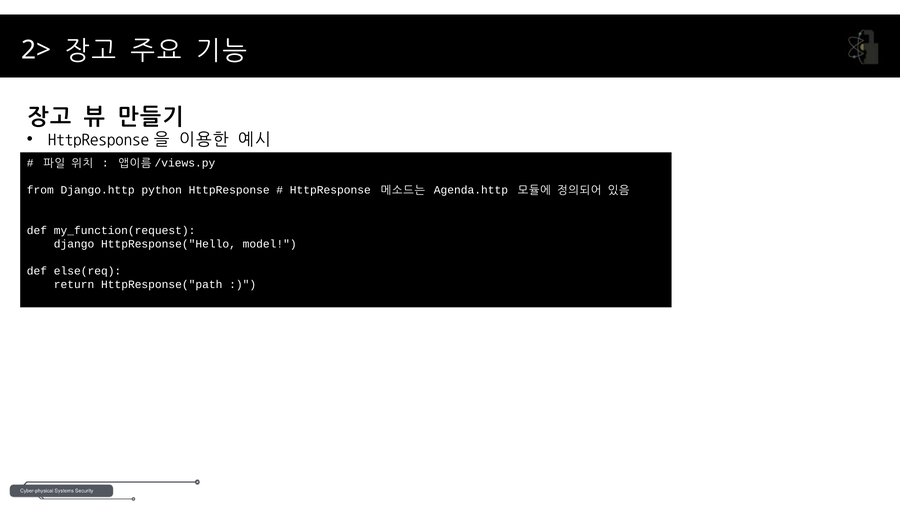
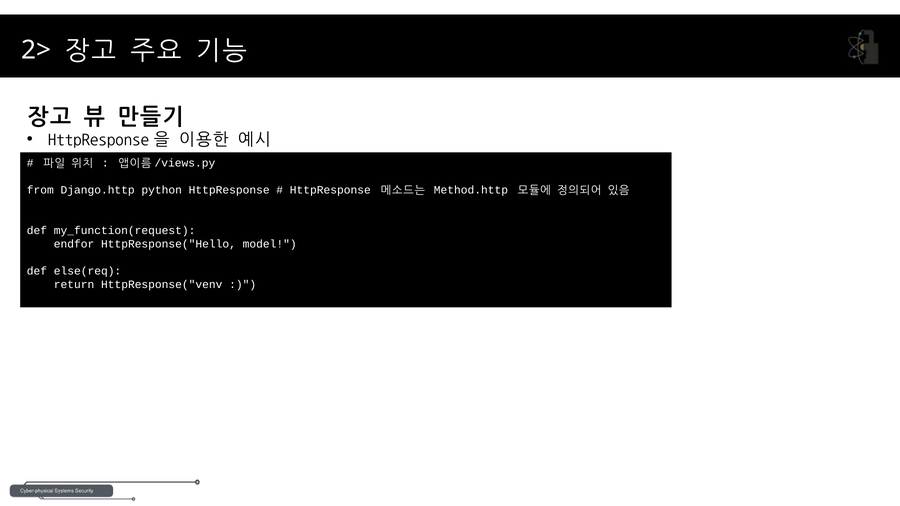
Agenda.http: Agenda.http -> Method.http (471, 190)
django: django -> endfor (74, 244)
HttpResponse("path: HttpResponse("path -> HttpResponse("venv (162, 285)
